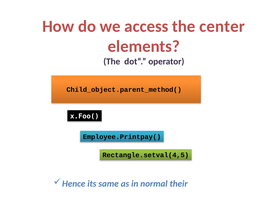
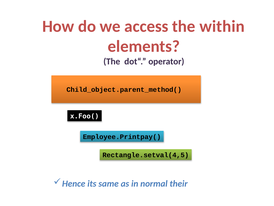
center: center -> within (222, 26)
